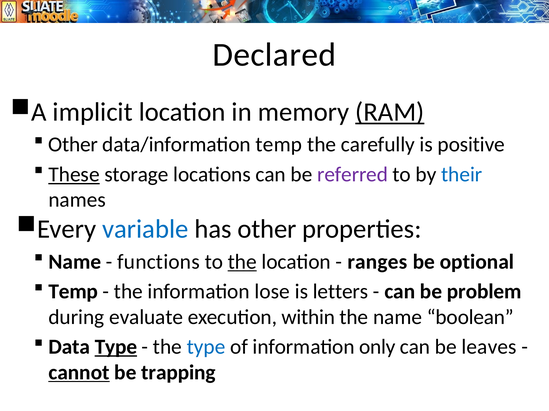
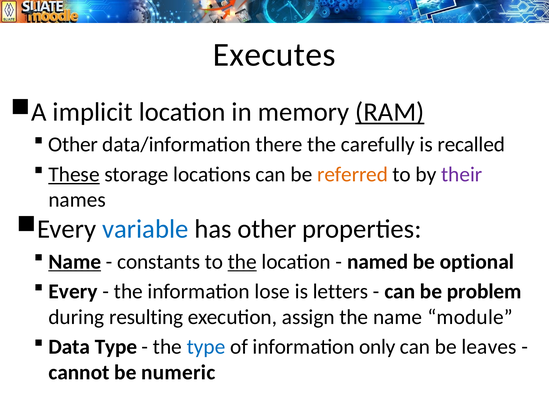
Declared: Declared -> Executes (274, 55)
data/information temp: temp -> there (279, 145)
positive: positive -> recalled (471, 145)
referred colour: purple -> orange (353, 175)
their colour: blue -> purple (462, 175)
Name underline: none -> present (75, 262)
functions: functions -> constants (159, 262)
ranges: ranges -> named (378, 262)
Temp: Temp -> Every (73, 292)
evaluate: evaluate -> resulting (146, 318)
within: within -> assign (308, 318)
boolean: boolean -> module (470, 318)
Type underline: present -> none (116, 347)
cannot underline: present -> none (79, 373)
trapping: trapping -> numeric (178, 373)
